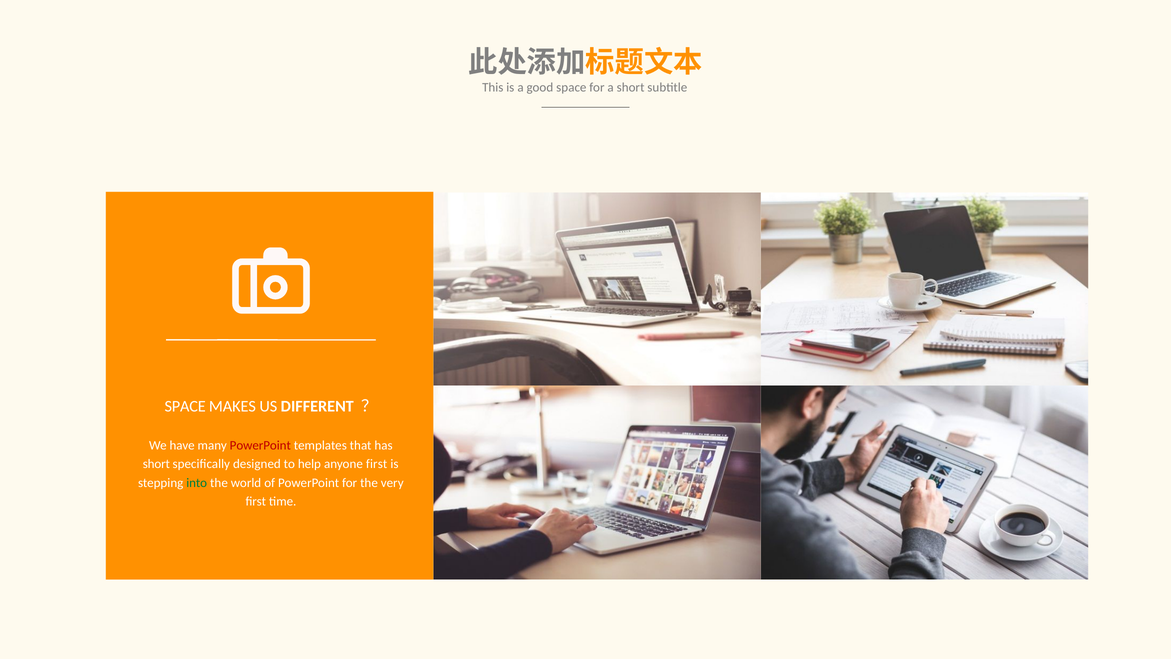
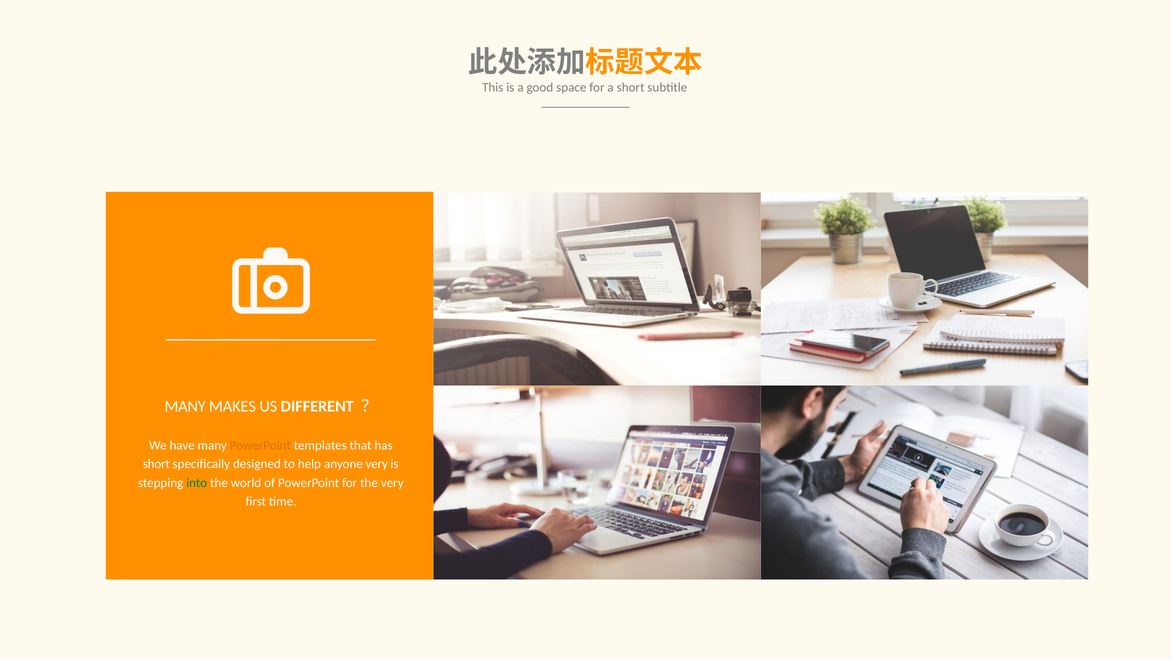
SPACE: SPACE -> MANY (185, 406)
PowerPoint colour: red -> orange (260, 445)
anyone first: first -> very (377, 464)
